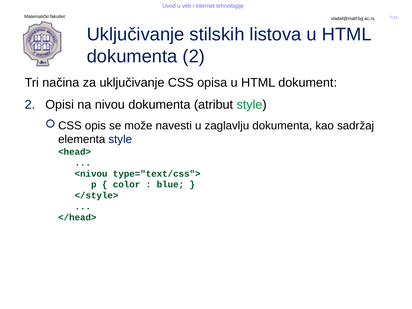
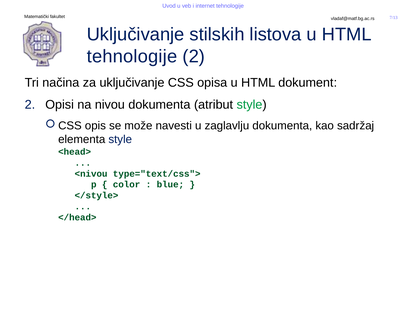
dokumenta: dokumenta -> tehnologije (132, 57)
